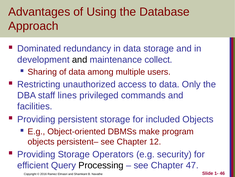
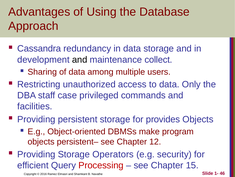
Dominated: Dominated -> Cassandra (39, 48)
lines: lines -> case (67, 95)
included: included -> provides (163, 119)
Processing colour: black -> red (101, 165)
47: 47 -> 15 (192, 165)
